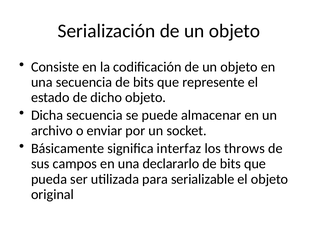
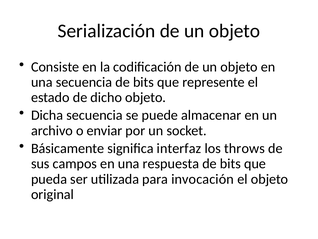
declararlo: declararlo -> respuesta (171, 163)
serializable: serializable -> invocación (203, 179)
